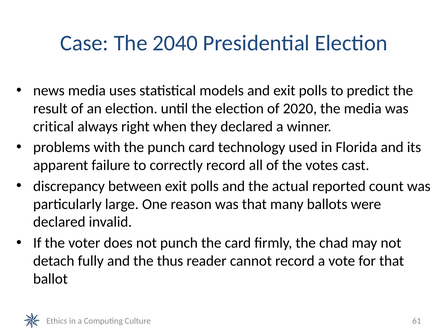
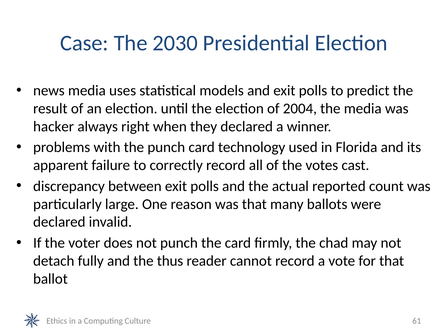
2040: 2040 -> 2030 (175, 43)
2020: 2020 -> 2004 (300, 109)
critical: critical -> hacker (54, 126)
